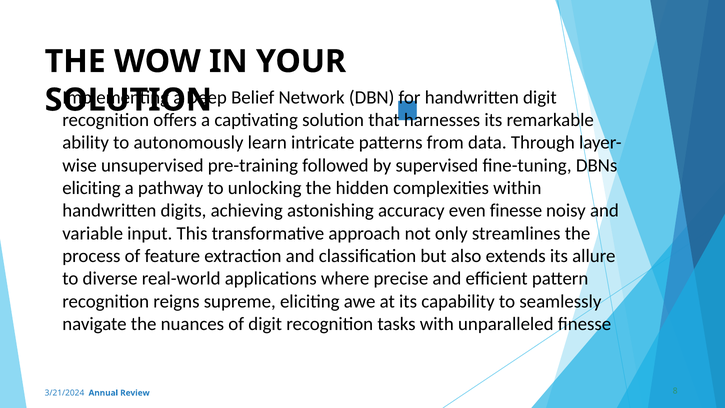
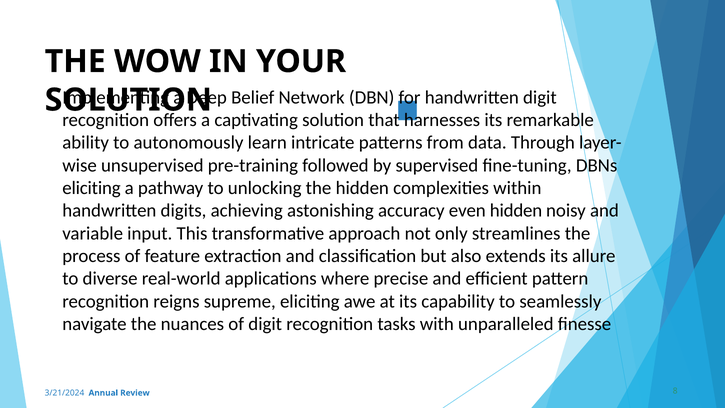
even finesse: finesse -> hidden (516, 211)
